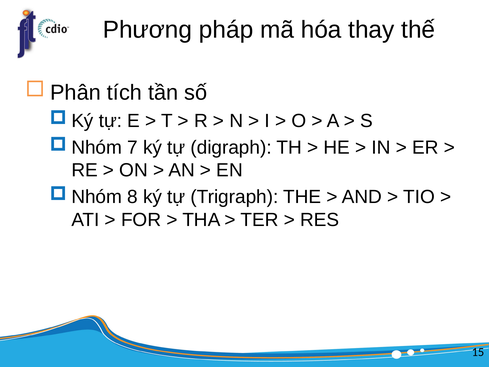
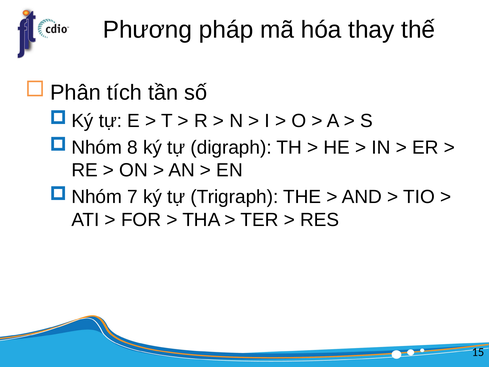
7: 7 -> 8 (133, 147)
8: 8 -> 7 (133, 197)
